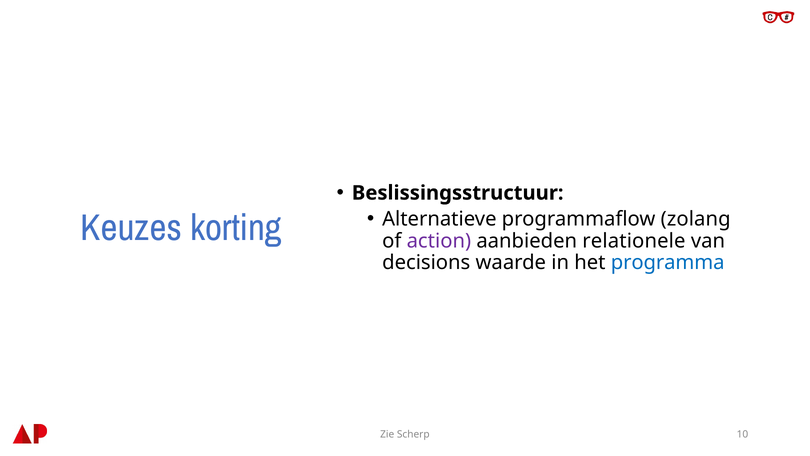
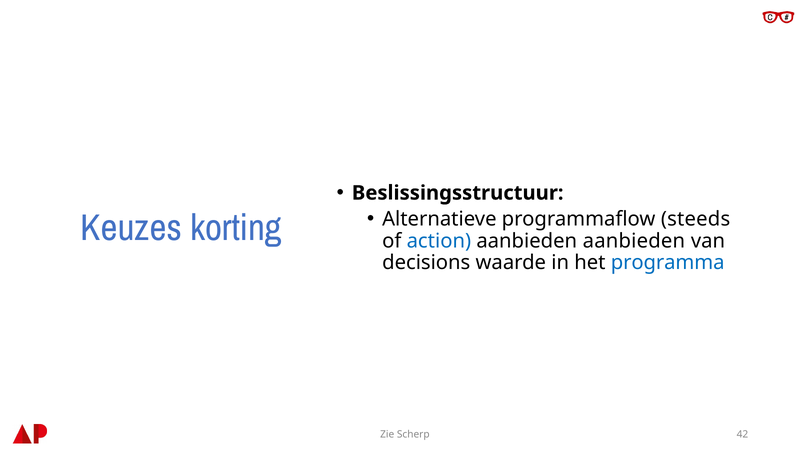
zolang: zolang -> steeds (696, 219)
action colour: purple -> blue (439, 241)
aanbieden relationele: relationele -> aanbieden (634, 241)
10: 10 -> 42 (742, 434)
